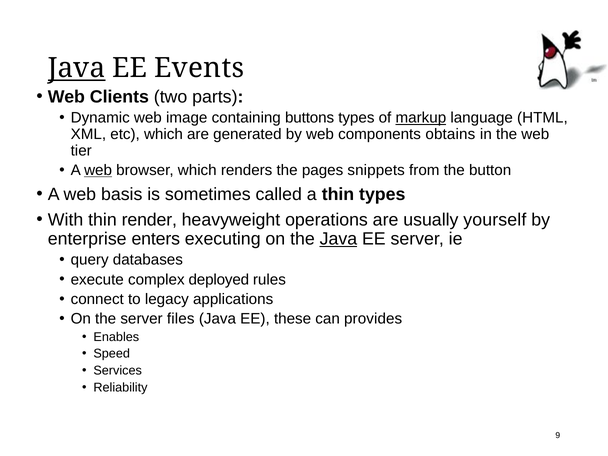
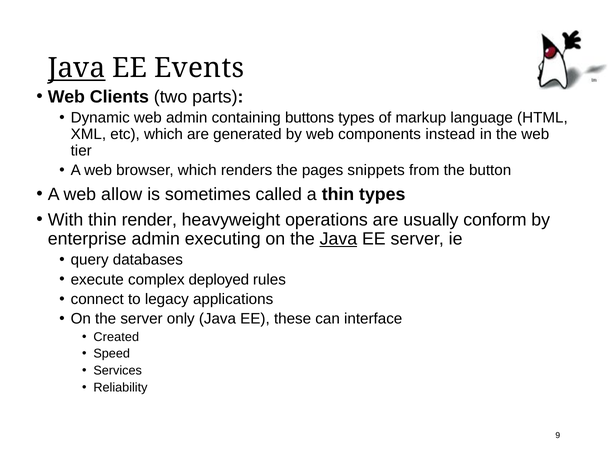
web image: image -> admin (187, 118)
markup underline: present -> none (421, 118)
obtains: obtains -> instead (450, 134)
web underline: present -> none (98, 170)
basis: basis -> allow (122, 194)
yourself: yourself -> conform (495, 220)
enterprise enters: enters -> admin (156, 239)
files: files -> only (181, 319)
provides: provides -> interface (373, 319)
Enables: Enables -> Created (116, 337)
